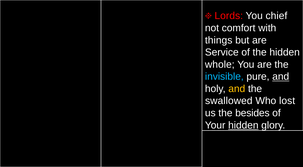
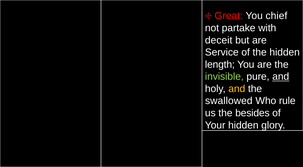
Lords: Lords -> Great (229, 16)
comfort: comfort -> partake (239, 28)
things: things -> deceit (219, 40)
whole: whole -> length (220, 64)
invisible colour: light blue -> light green (224, 76)
lost: lost -> rule (287, 101)
hidden underline: present -> none (243, 125)
